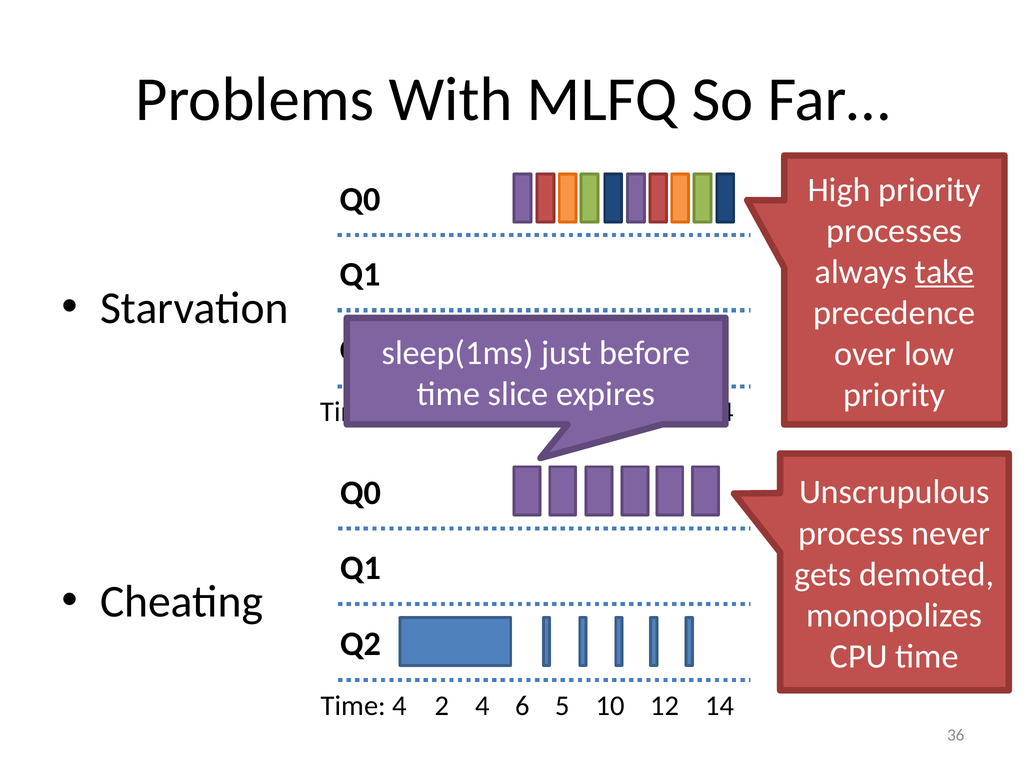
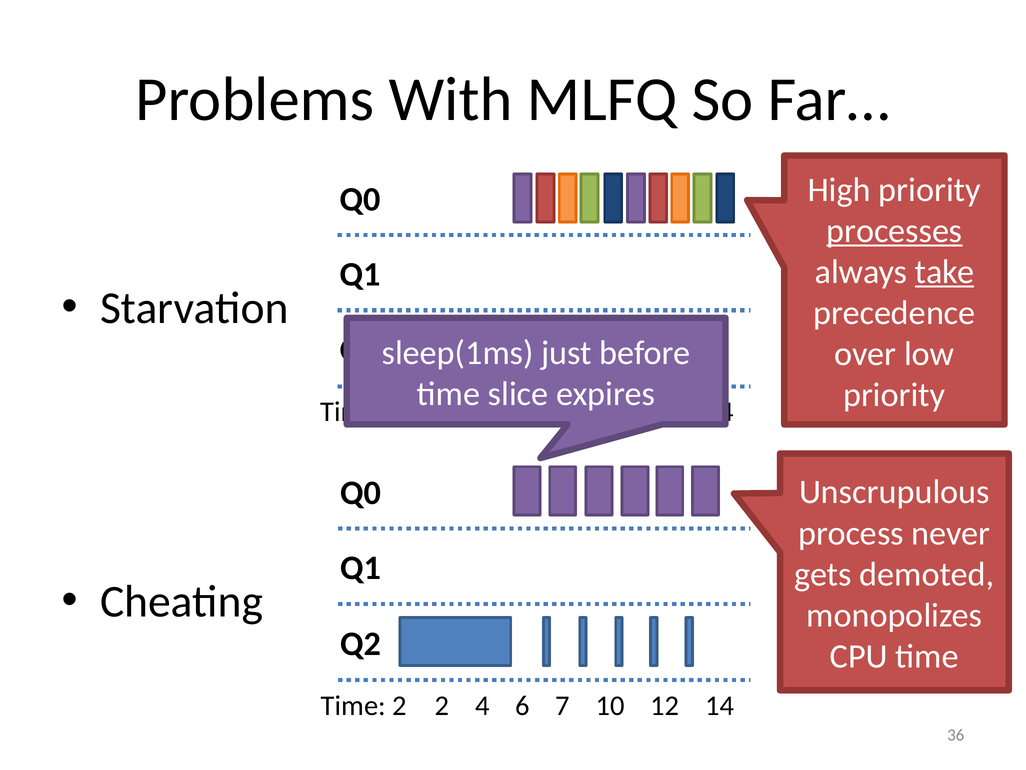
processes underline: none -> present (894, 231)
Time 4: 4 -> 2 (399, 705)
5: 5 -> 7 (563, 705)
